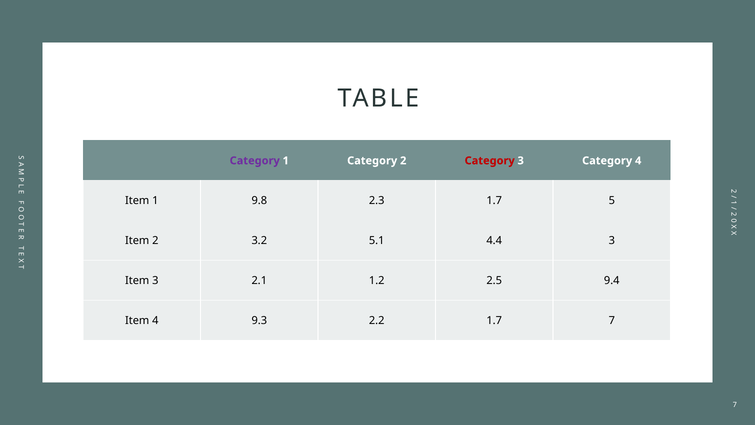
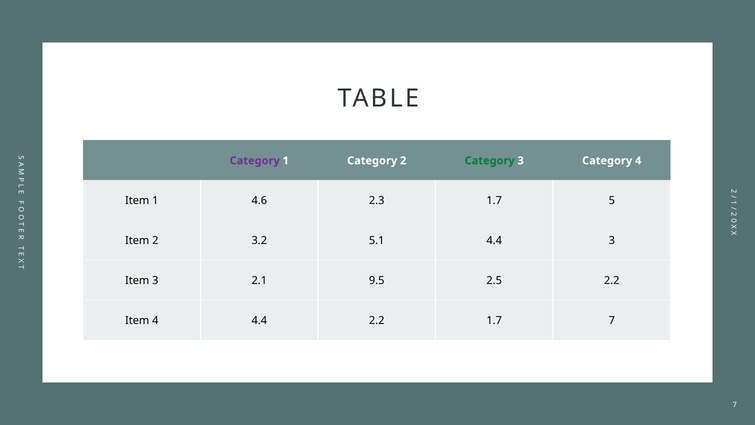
Category colour: red -> green (490, 161)
9.8: 9.8 -> 4.6 (259, 201)
1.2: 1.2 -> 9.5 (377, 281)
2.5 9.4: 9.4 -> 2.2 (612, 281)
4 9.3: 9.3 -> 4.4 (259, 321)
